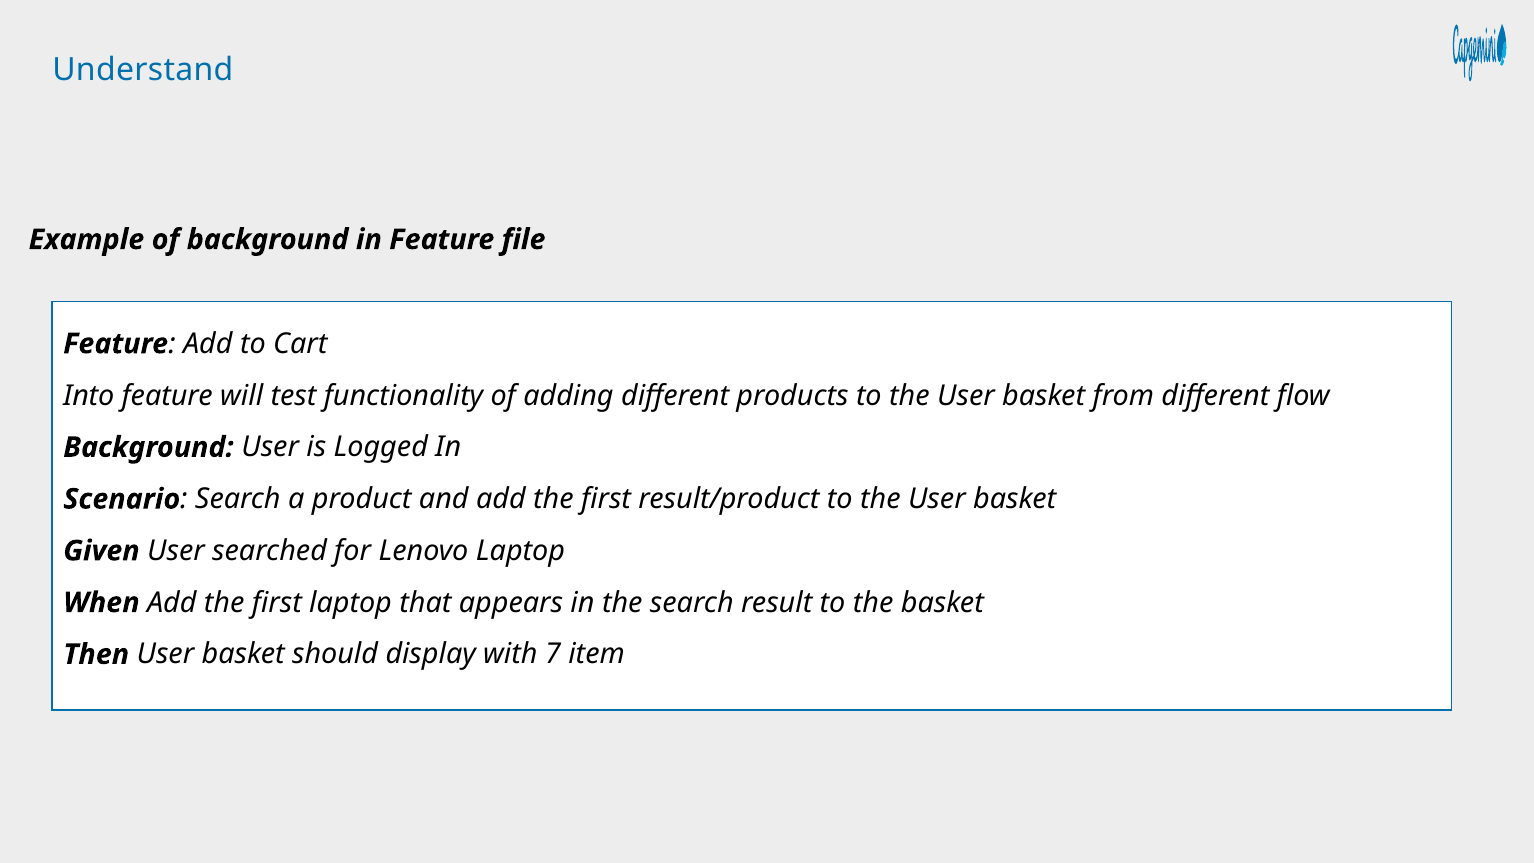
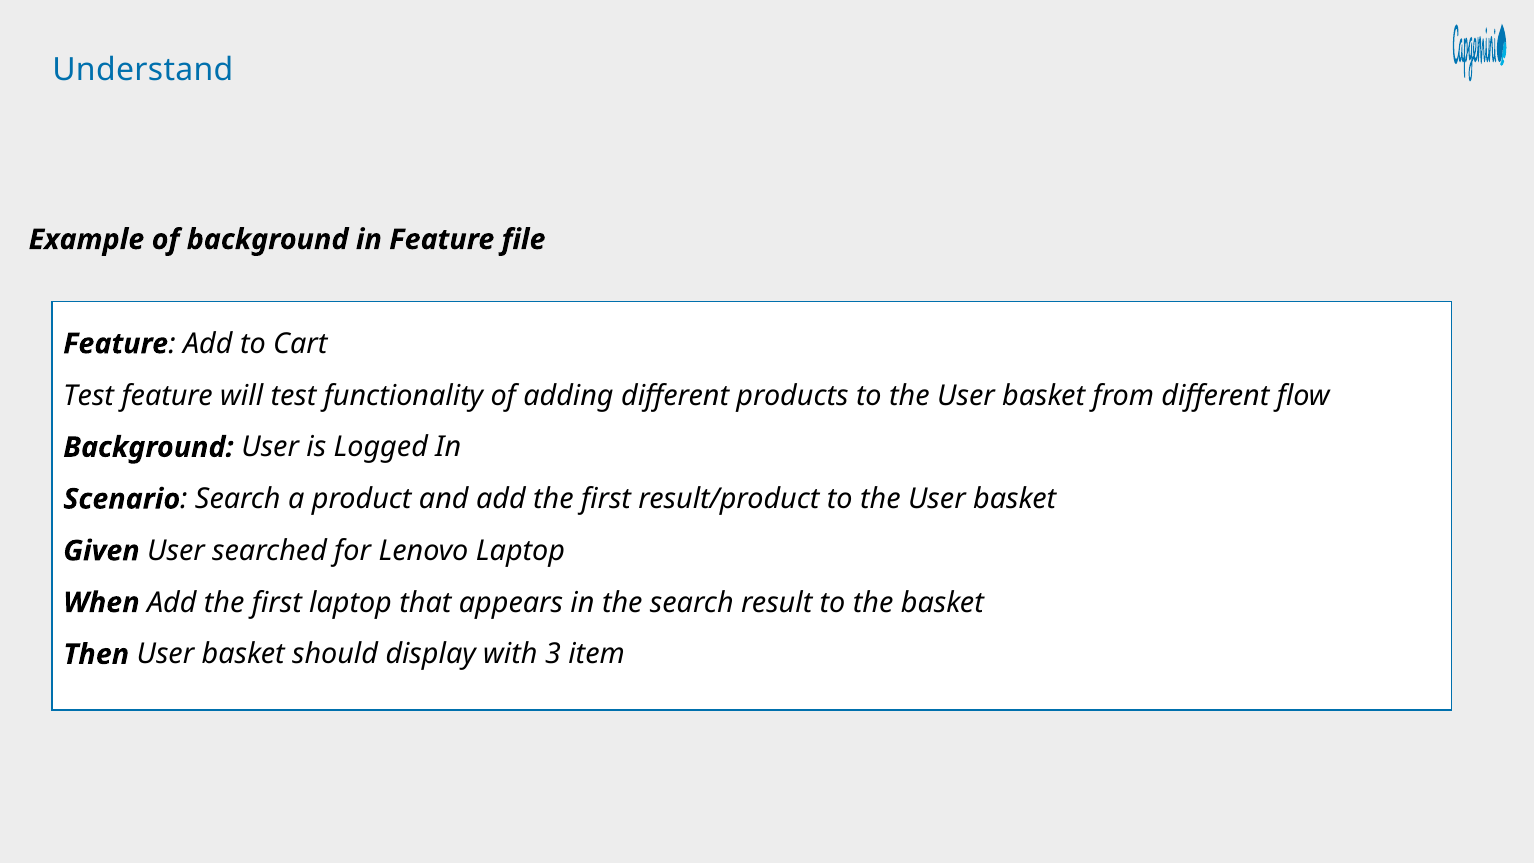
Into: Into -> Test (89, 395)
7: 7 -> 3 (553, 654)
